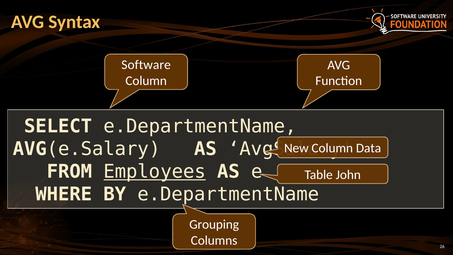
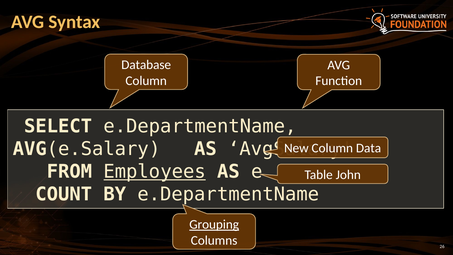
Software: Software -> Database (146, 65)
WHERE: WHERE -> COUNT (64, 194)
Grouping underline: none -> present (214, 224)
